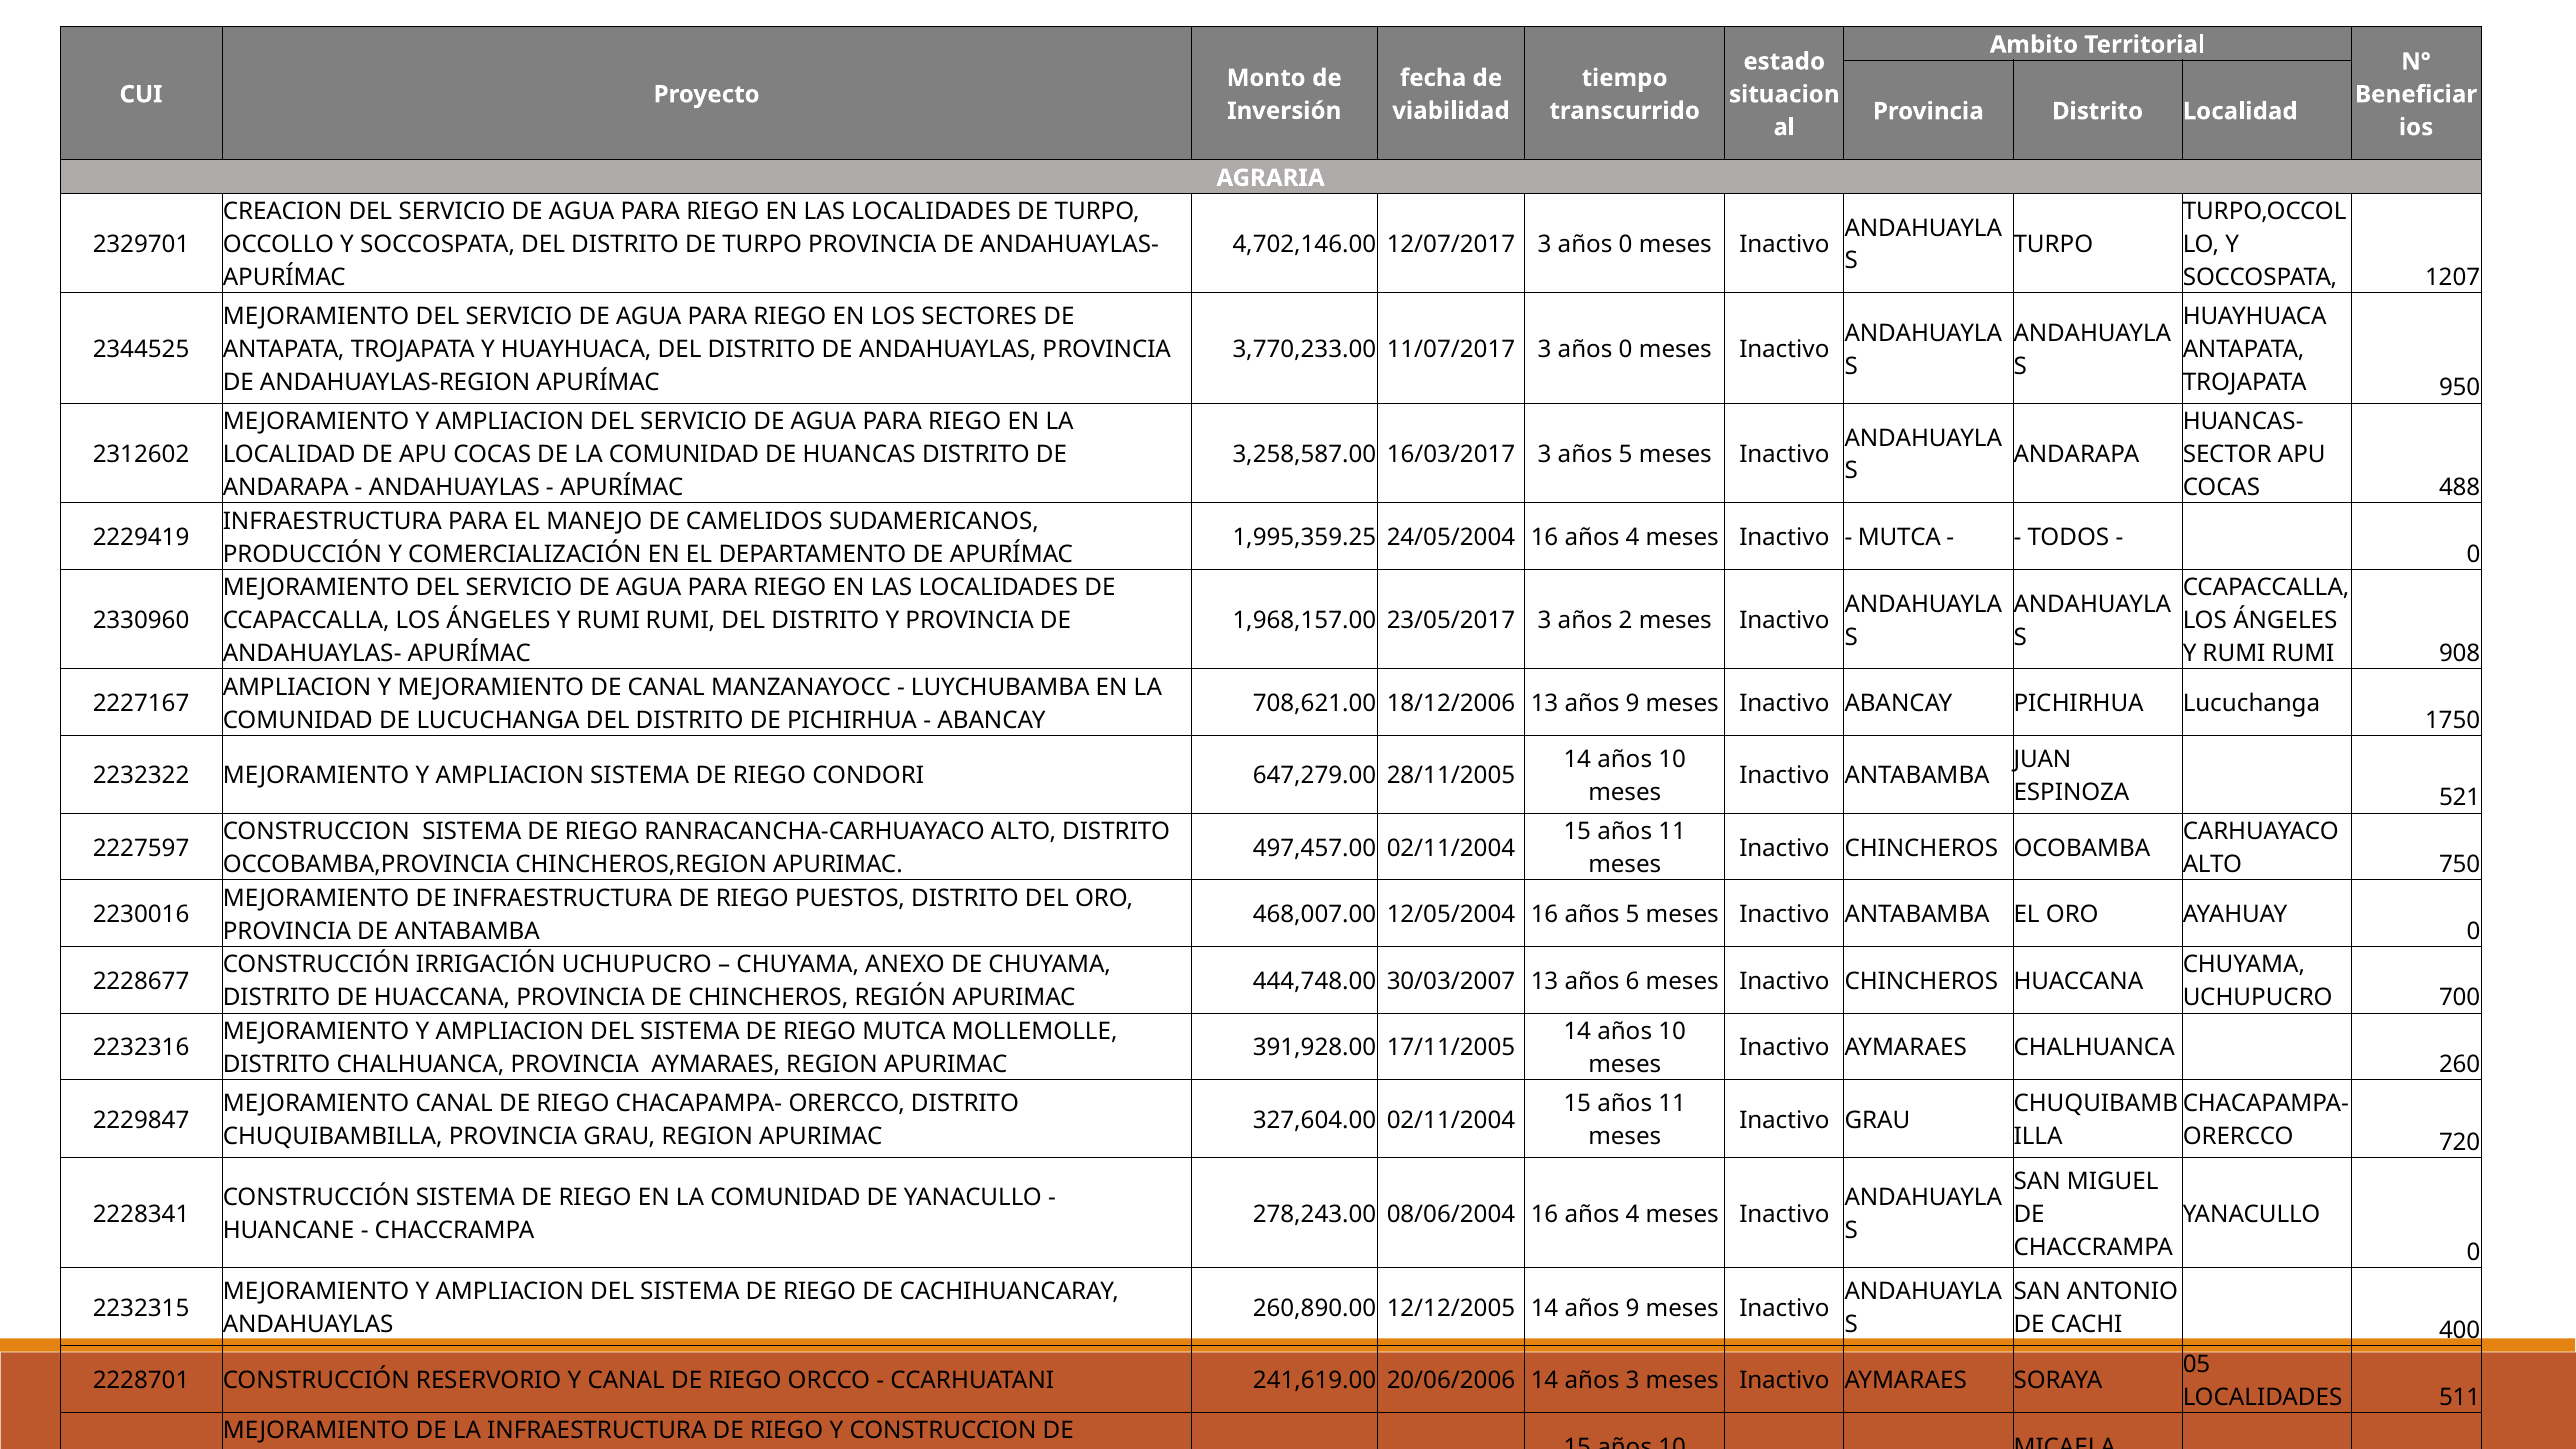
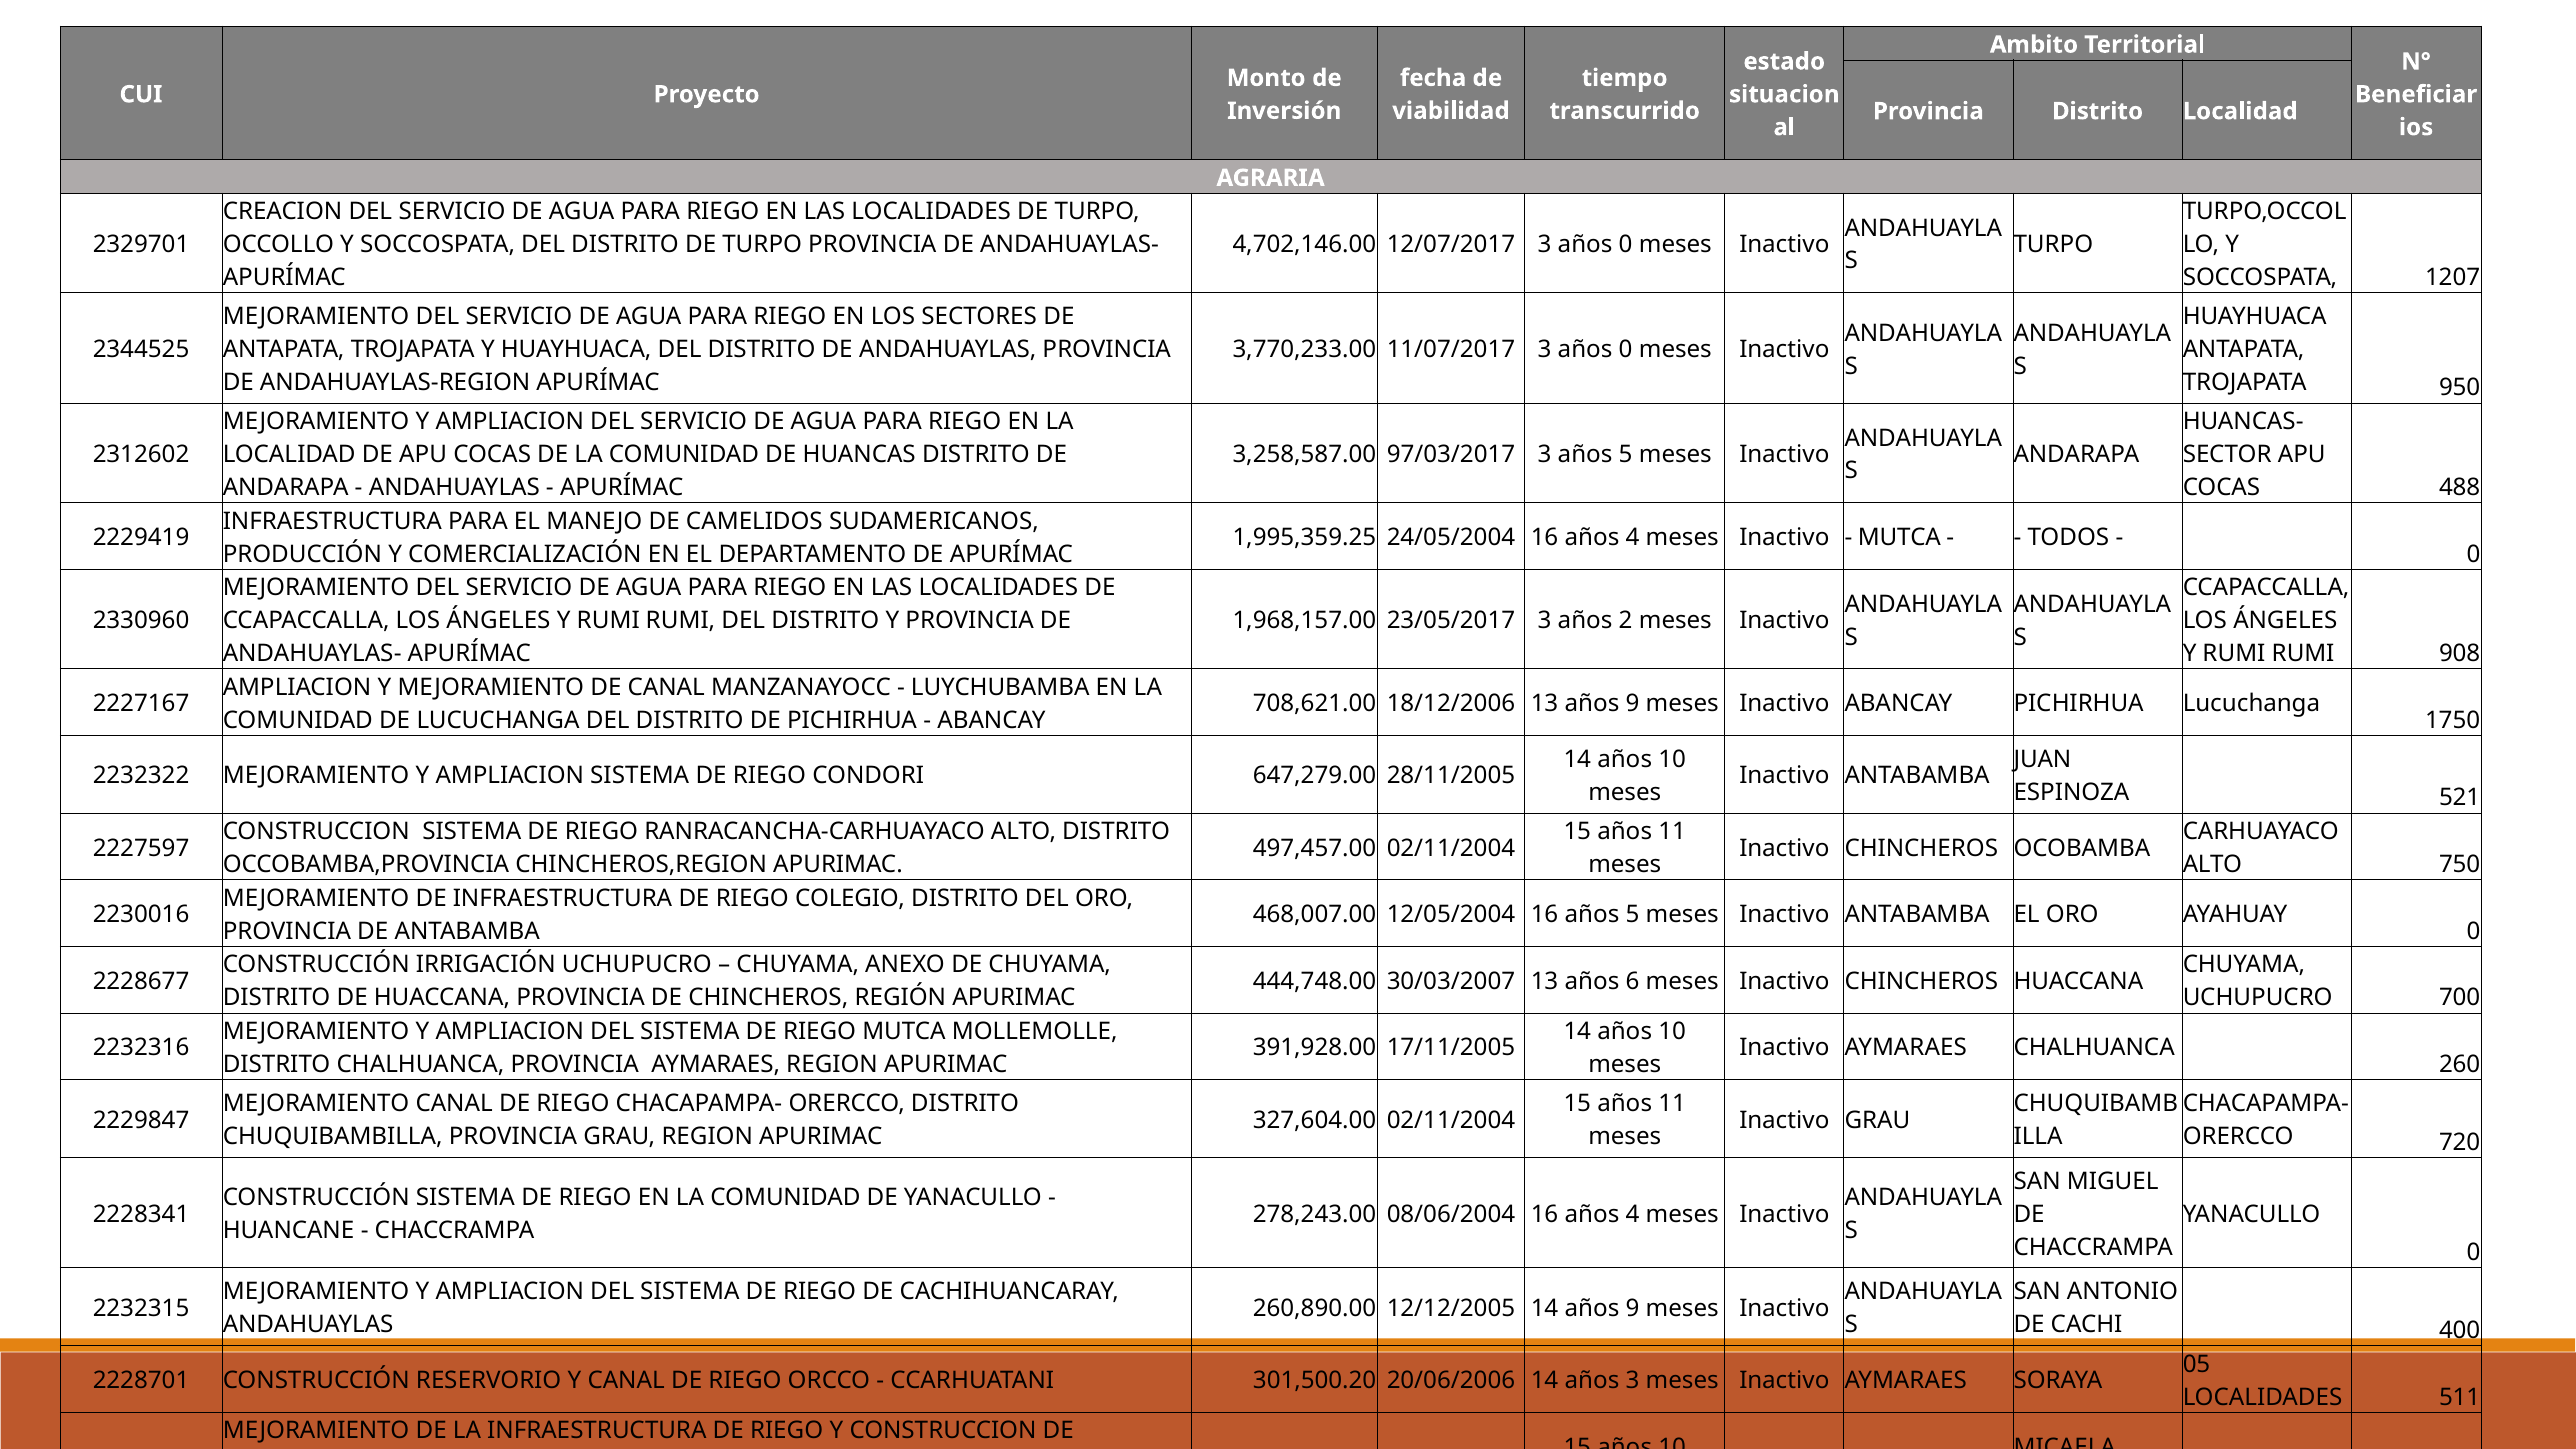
16/03/2017: 16/03/2017 -> 97/03/2017 (1451, 455)
PUESTOS: PUESTOS -> COLEGIO (850, 898)
241,619.00: 241,619.00 -> 301,500.20 (1315, 1381)
